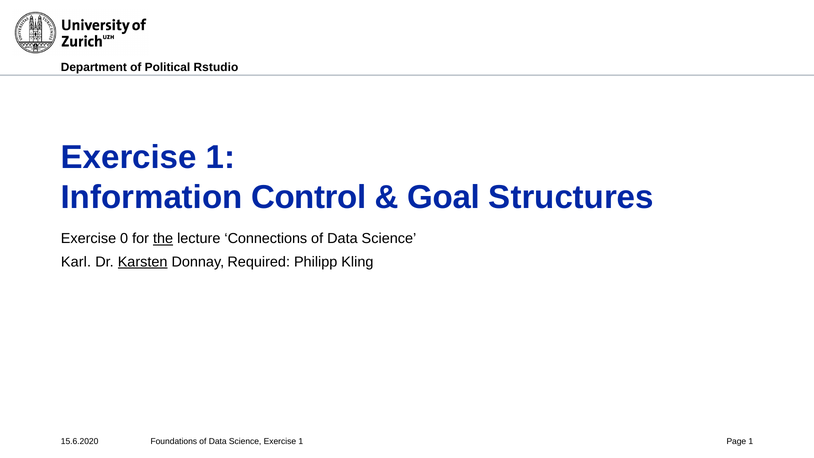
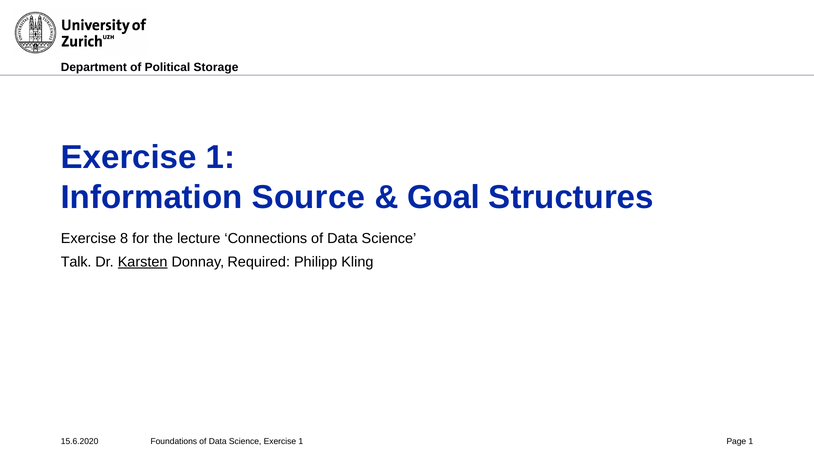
Rstudio: Rstudio -> Storage (216, 67)
Control: Control -> Source (308, 197)
0: 0 -> 8 (124, 239)
the underline: present -> none (163, 239)
Karl: Karl -> Talk (76, 262)
